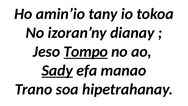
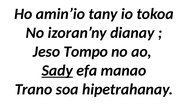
Tompo underline: present -> none (86, 52)
